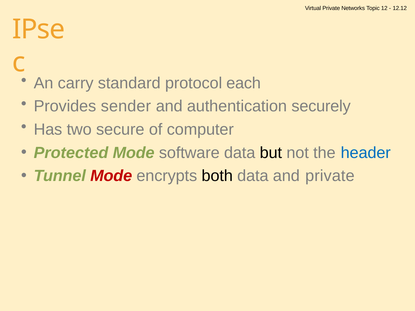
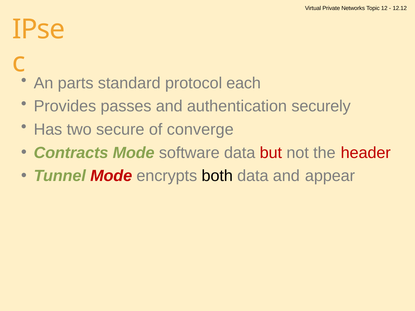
carry: carry -> parts (76, 83)
sender: sender -> passes (126, 106)
computer: computer -> converge (200, 130)
Protected: Protected -> Contracts (71, 153)
but colour: black -> red (271, 153)
header colour: blue -> red (366, 153)
and private: private -> appear (330, 176)
